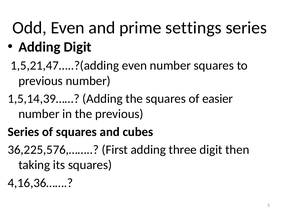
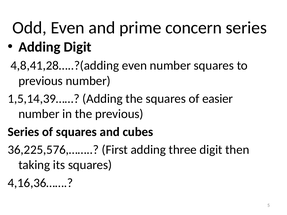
settings: settings -> concern (194, 28)
1,5,21,47…..?(adding: 1,5,21,47…..?(adding -> 4,8,41,28…..?(adding (65, 66)
